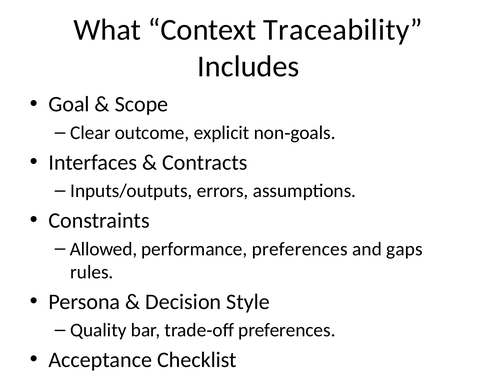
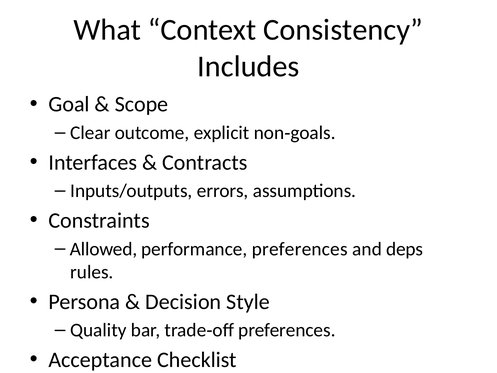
Traceability: Traceability -> Consistency (343, 30)
gaps: gaps -> deps (405, 249)
